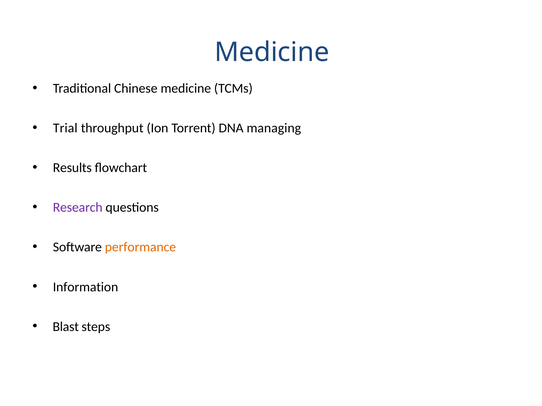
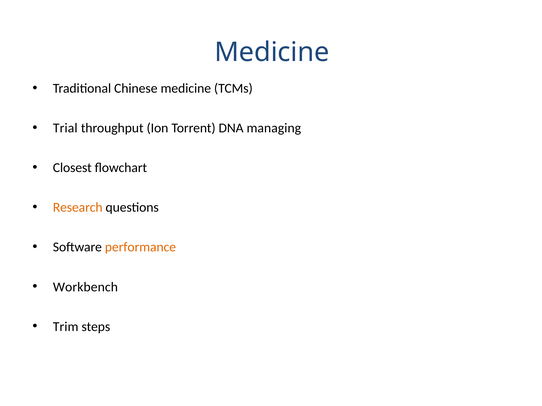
Results: Results -> Closest (72, 168)
Research colour: purple -> orange (78, 208)
Information: Information -> Workbench (85, 287)
Blast: Blast -> Trim (66, 327)
